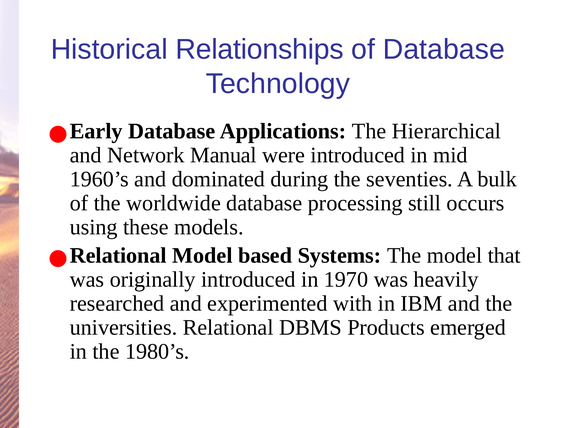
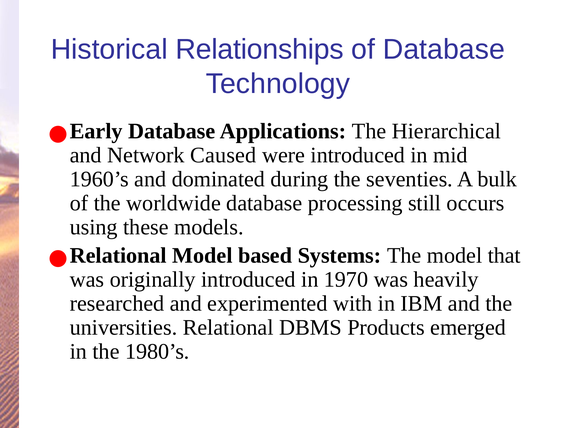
Manual: Manual -> Caused (223, 155)
